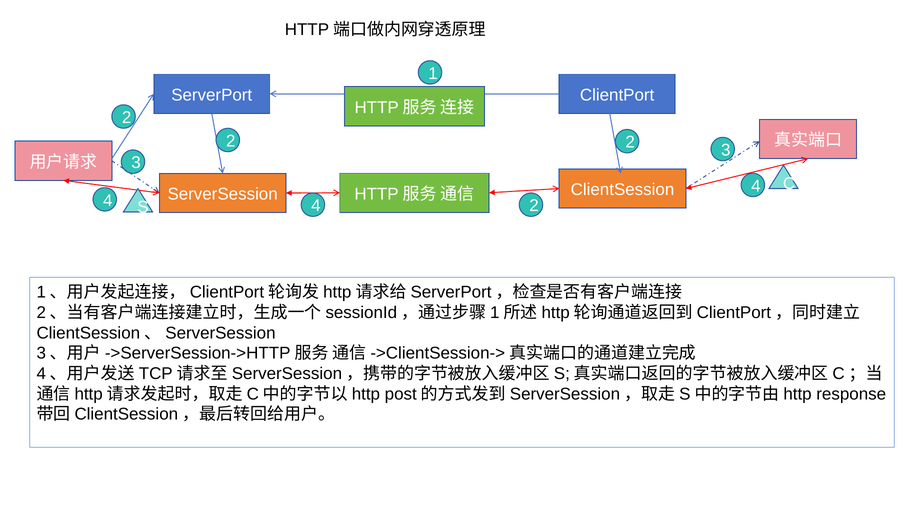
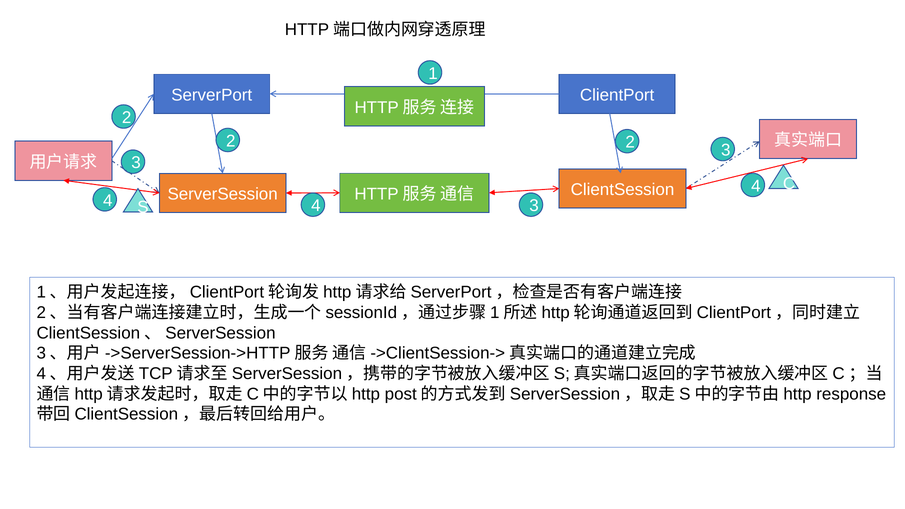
4 2: 2 -> 3 (534, 206)
